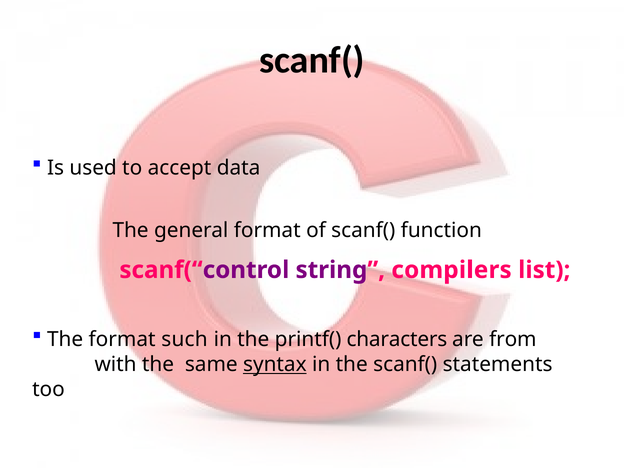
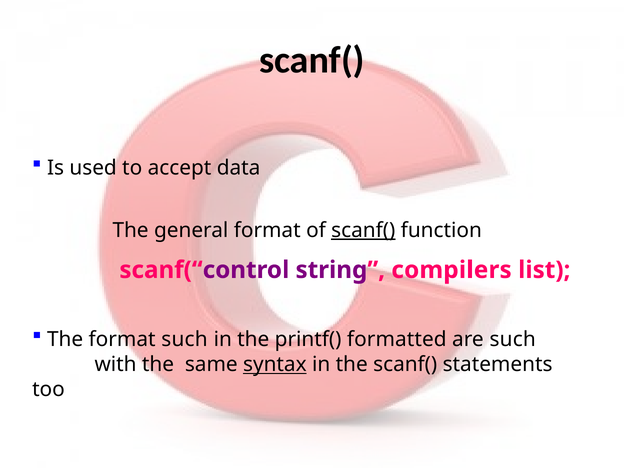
scanf( underline: none -> present (363, 230)
characters: characters -> formatted (397, 340)
are from: from -> such (513, 340)
